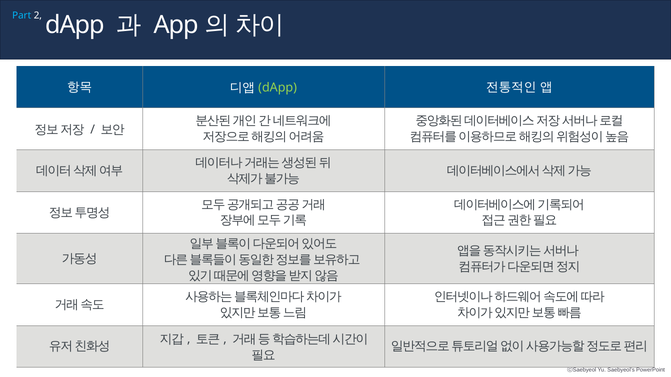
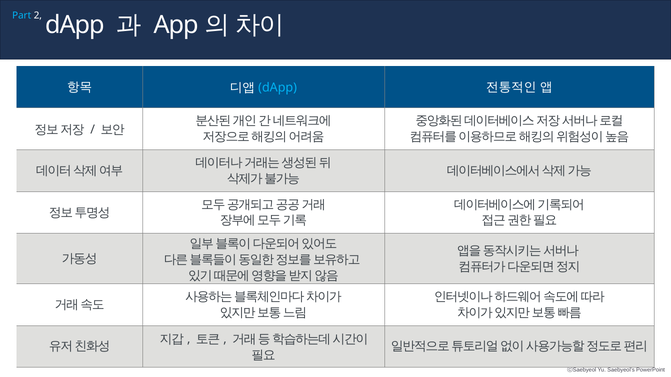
dApp colour: light green -> light blue (278, 88)
